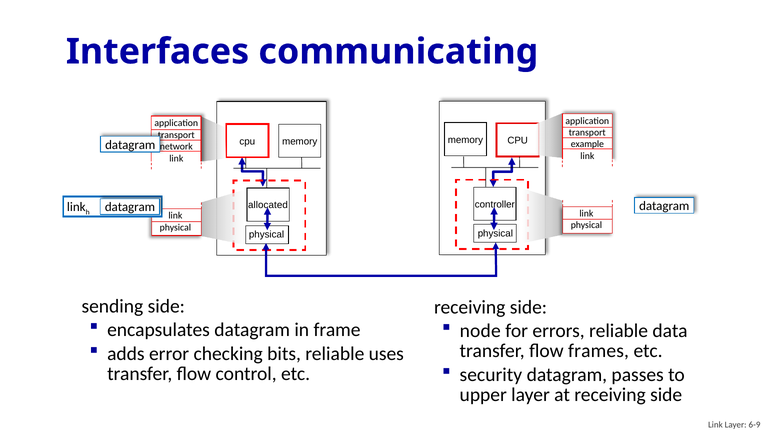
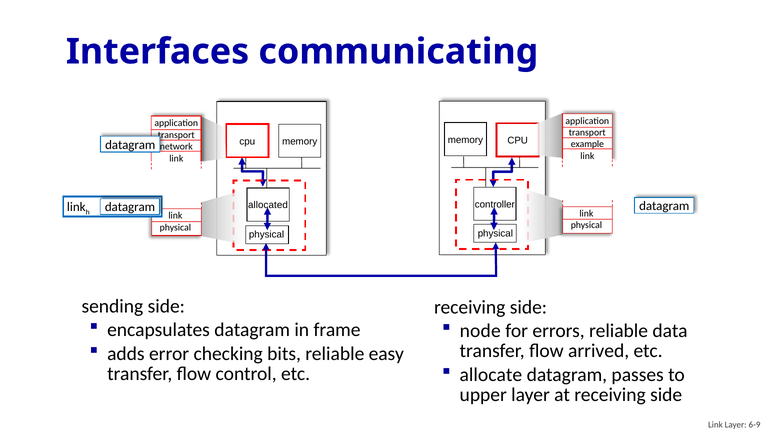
frames: frames -> arrived (599, 351)
uses: uses -> easy (386, 354)
security: security -> allocate (491, 375)
